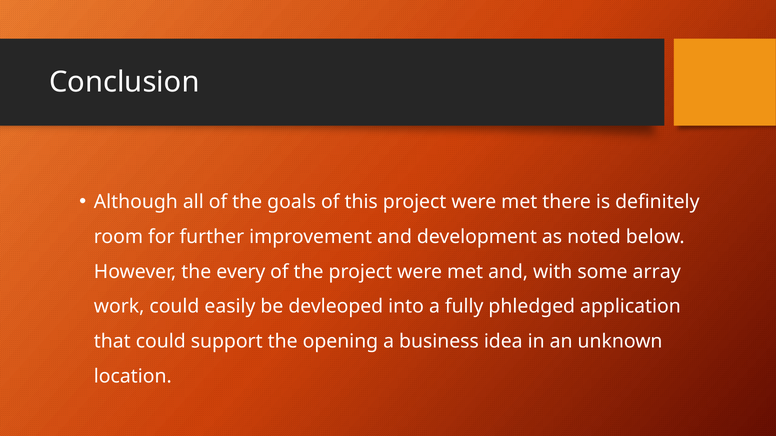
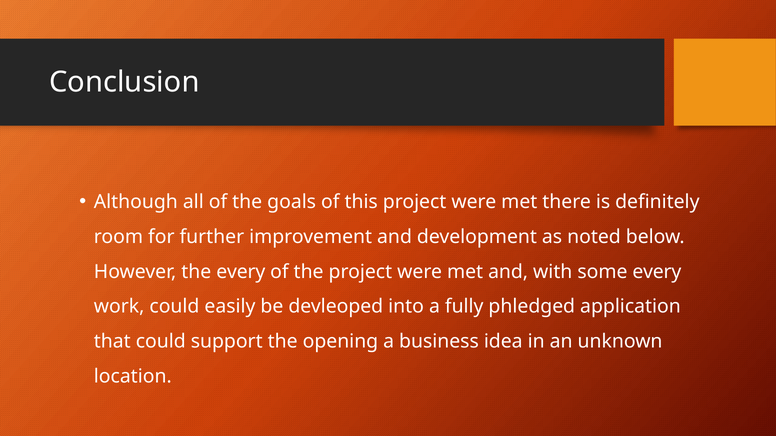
some array: array -> every (657, 272)
